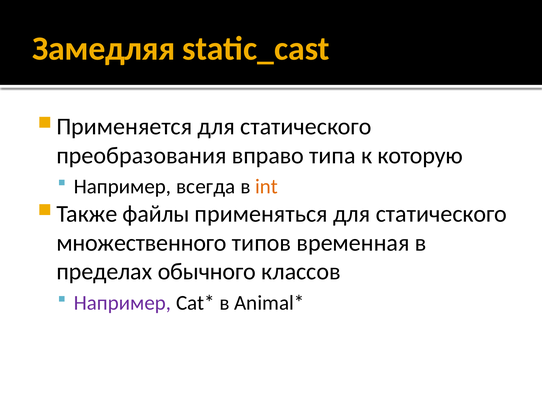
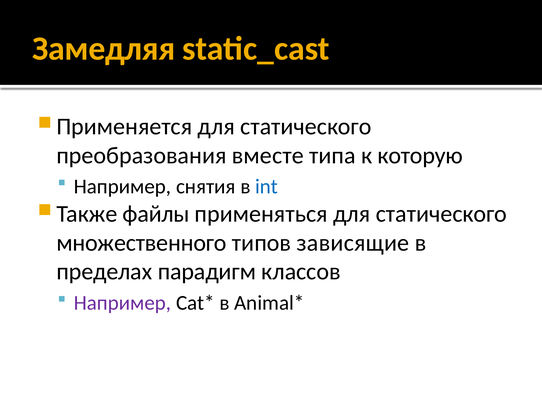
вправо: вправо -> вместе (268, 156)
всегда: всегда -> снятия (206, 187)
int colour: orange -> blue (267, 187)
временная: временная -> зависящие (353, 243)
обычного: обычного -> парадигм (207, 272)
